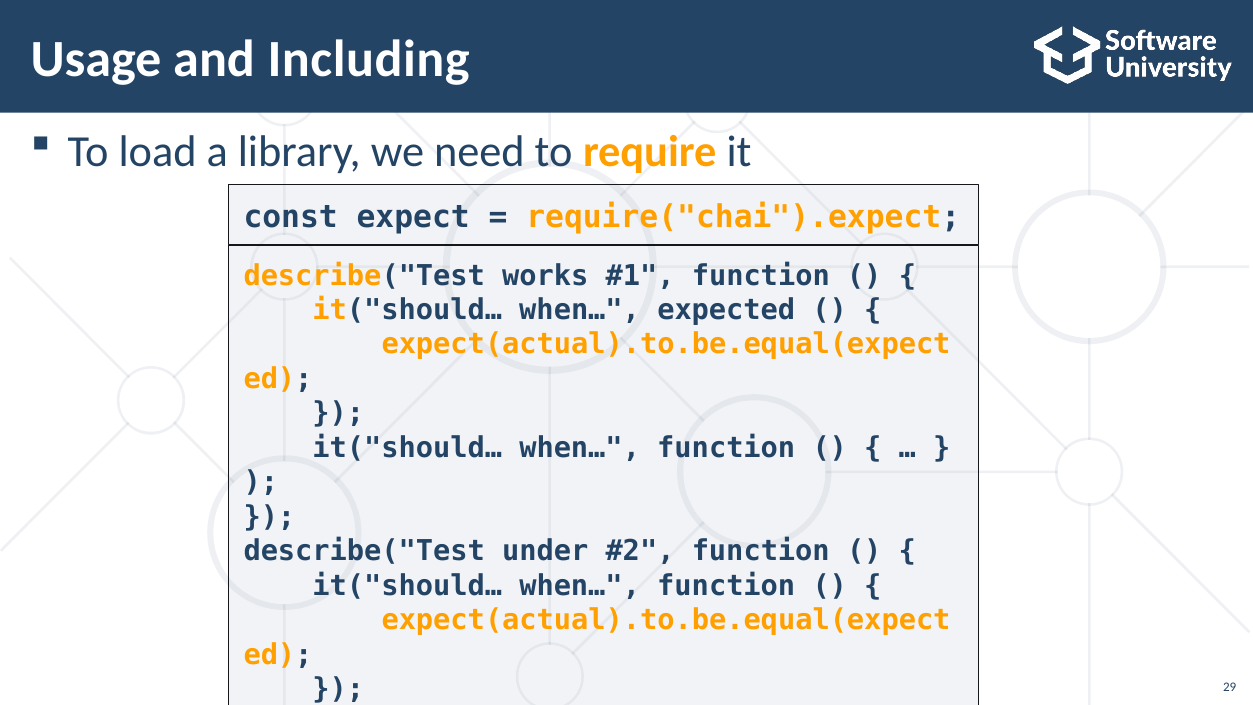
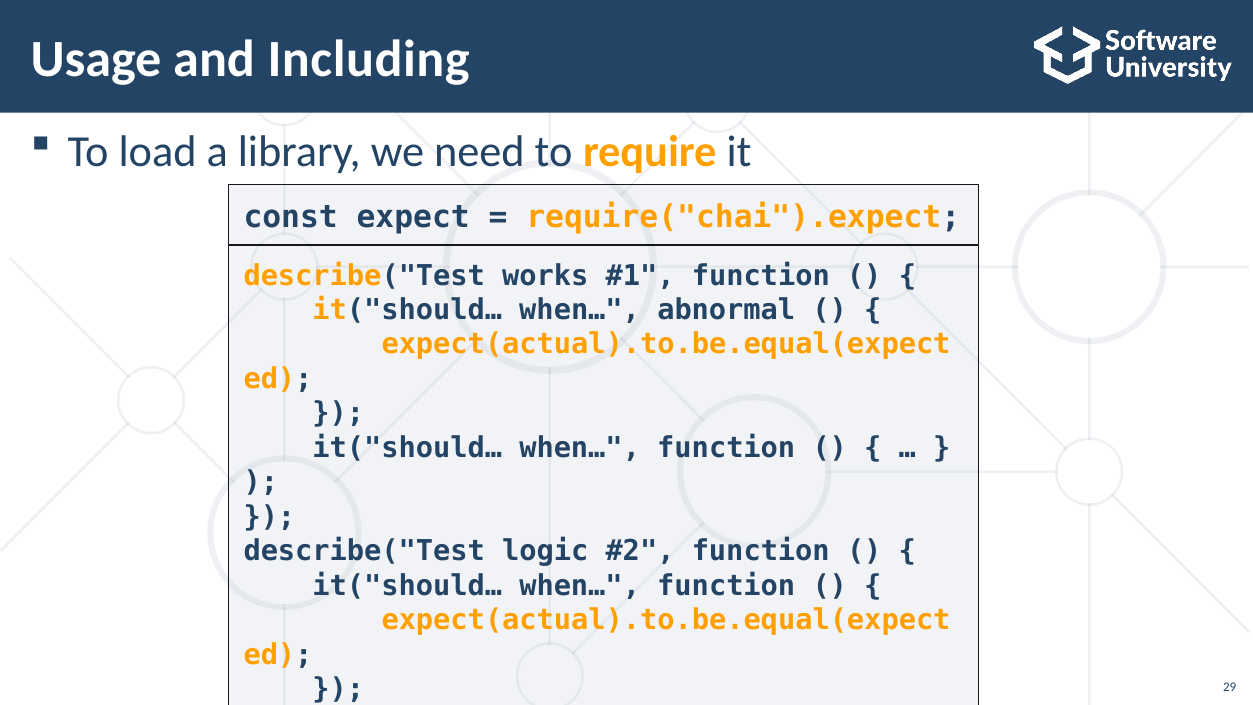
expected: expected -> abnormal (726, 310)
under: under -> logic (545, 551)
